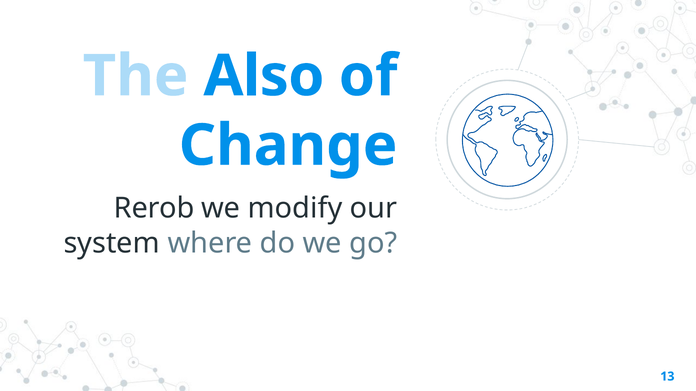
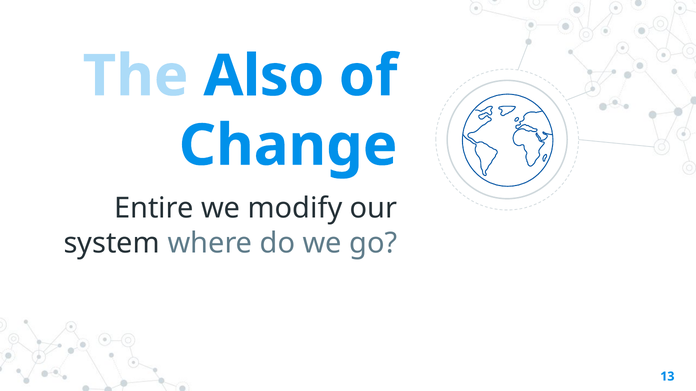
Rerob: Rerob -> Entire (154, 209)
